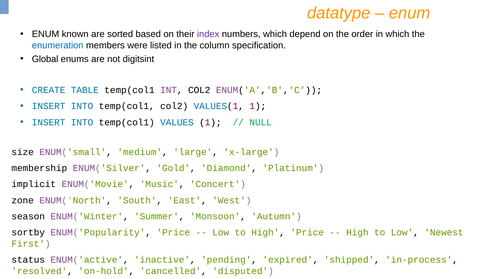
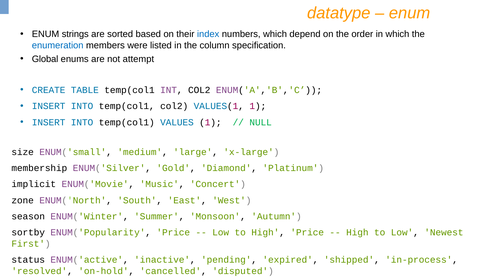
known: known -> strings (75, 34)
index colour: purple -> blue (208, 34)
digitsint: digitsint -> attempt (138, 59)
